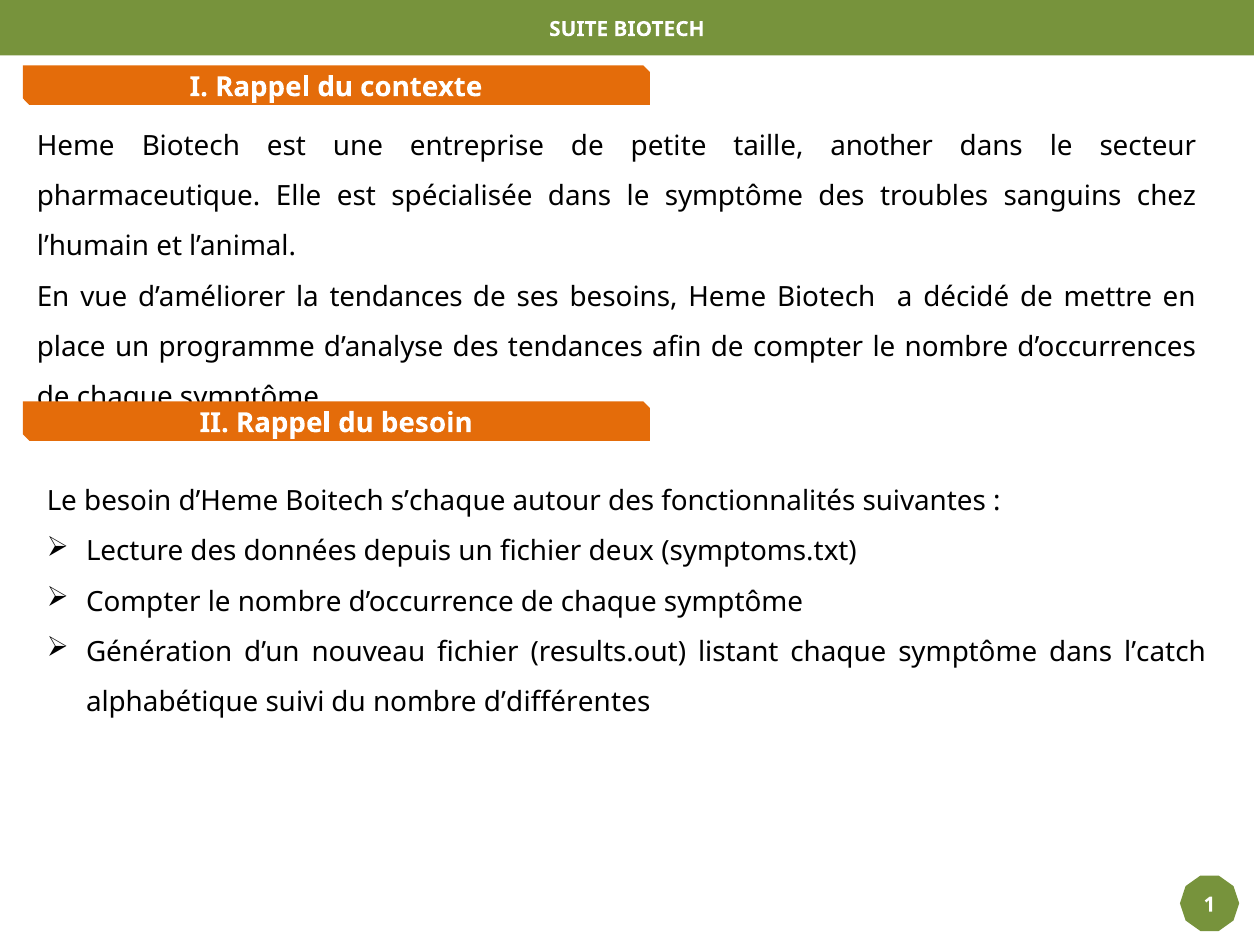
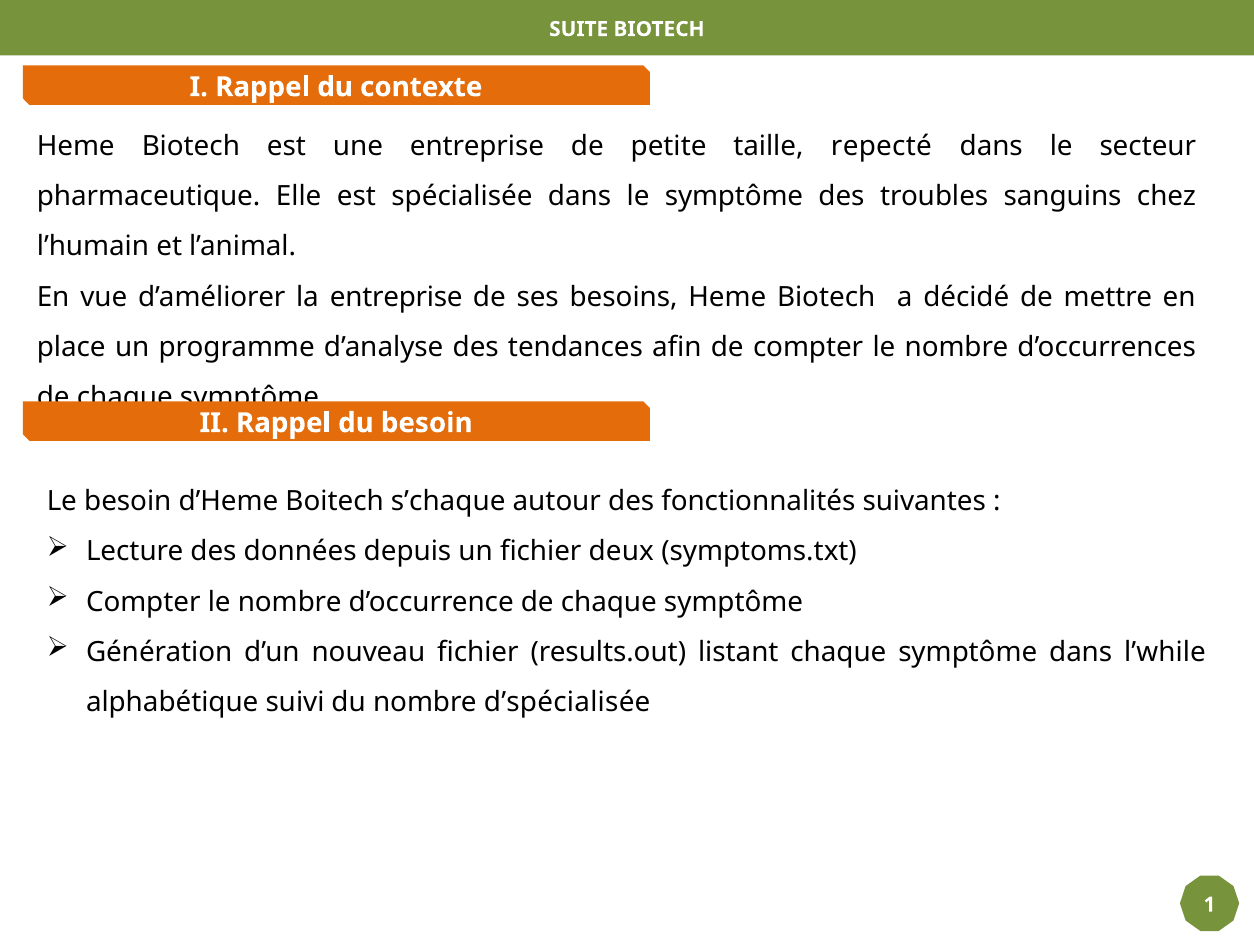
another: another -> repecté (881, 146)
la tendances: tendances -> entreprise (396, 297)
l’catch: l’catch -> l’while (1165, 652)
d’différentes: d’différentes -> d’spécialisée (567, 702)
